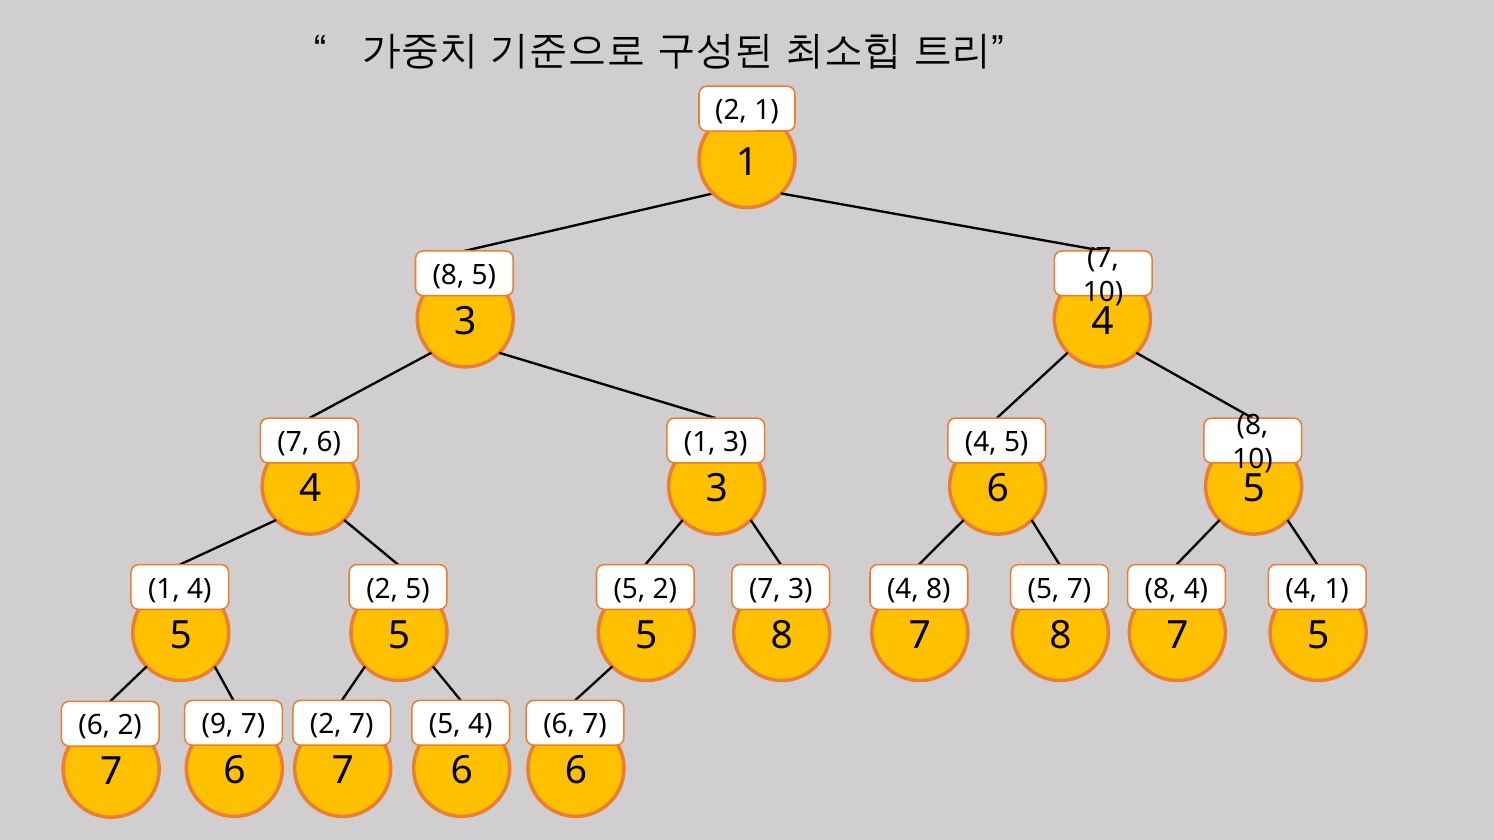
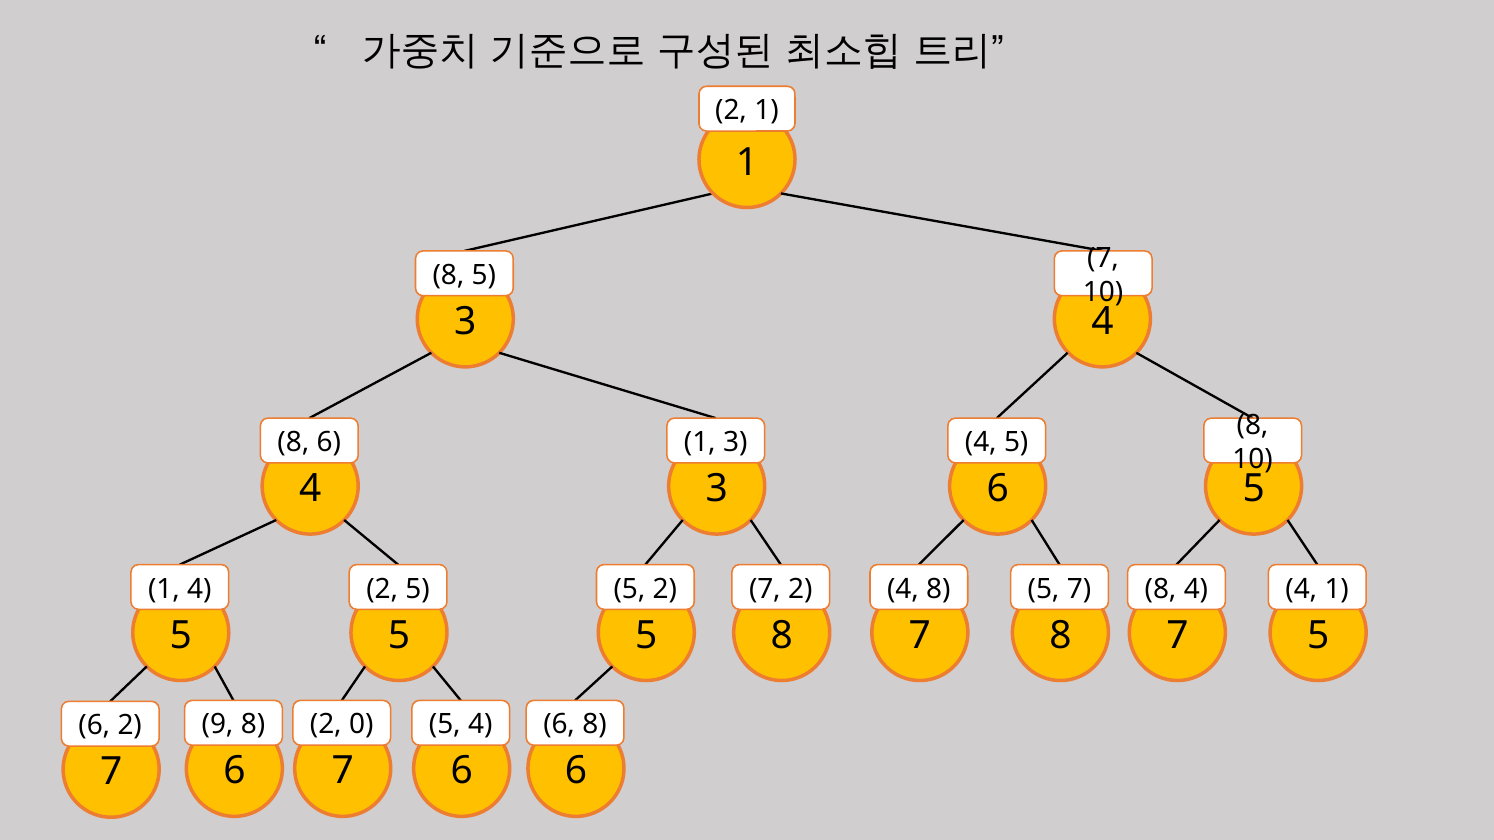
7: 7 -> 8 (293, 443)
3: 3 -> 2 (800, 589)
9 7: 7 -> 8 (253, 725)
2 7: 7 -> 0 (361, 725)
6 7: 7 -> 8 (595, 725)
